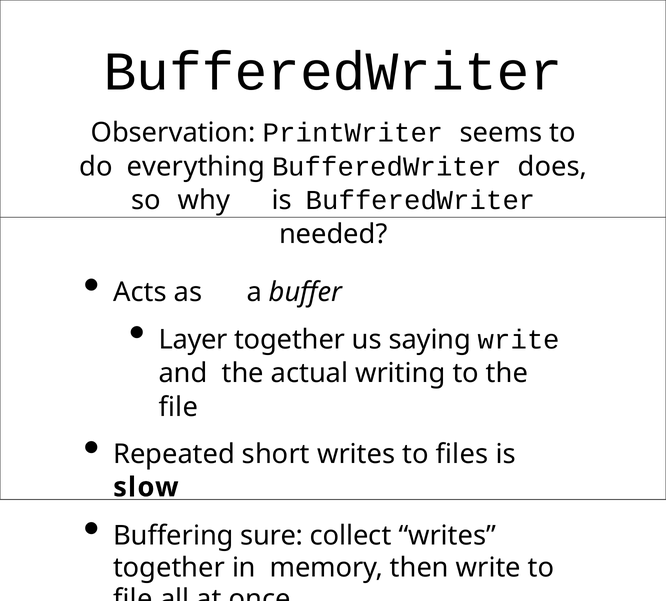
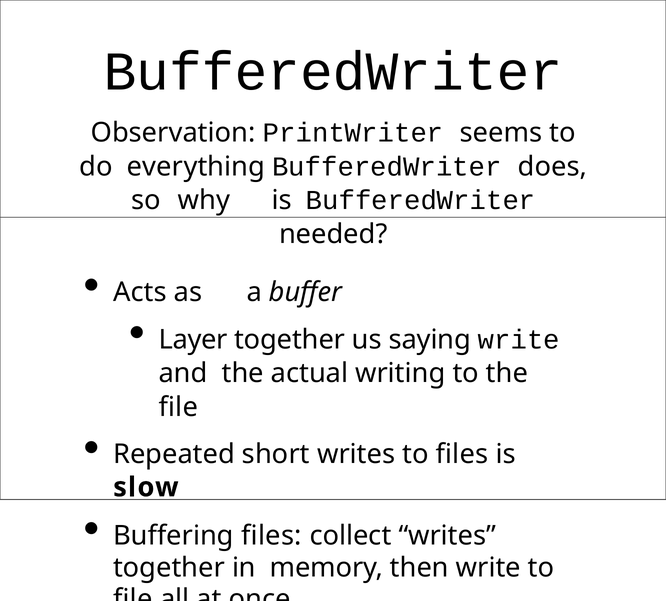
Buffering sure: sure -> files (271, 536)
